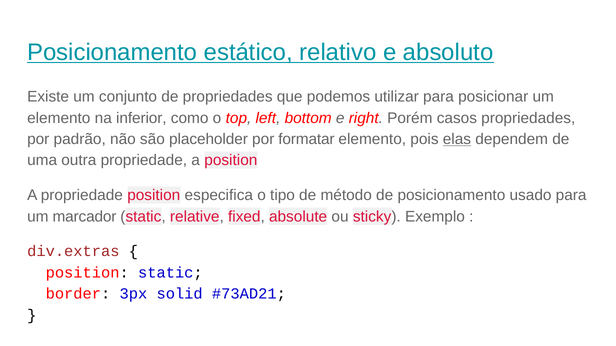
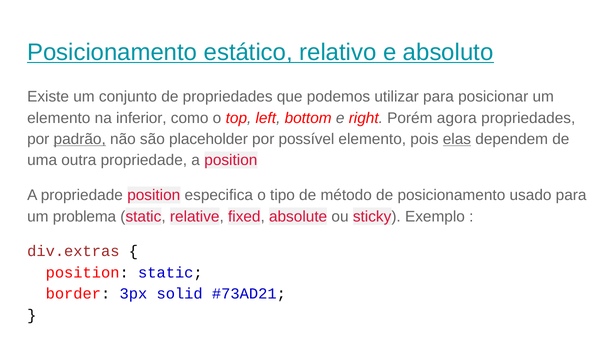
casos: casos -> agora (457, 118)
padrão underline: none -> present (80, 139)
formatar: formatar -> possível (306, 139)
marcador: marcador -> problema (84, 217)
